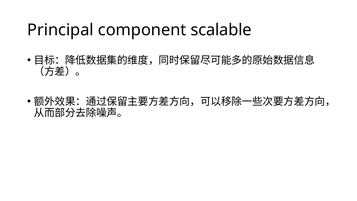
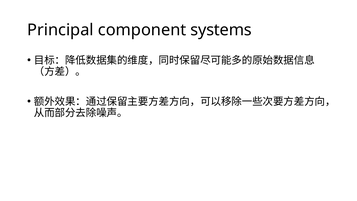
scalable: scalable -> systems (221, 30)
